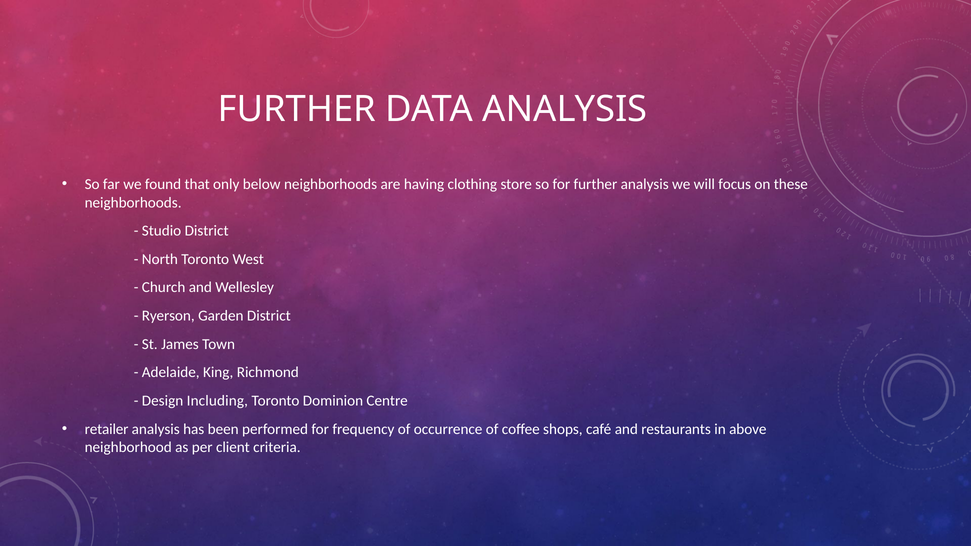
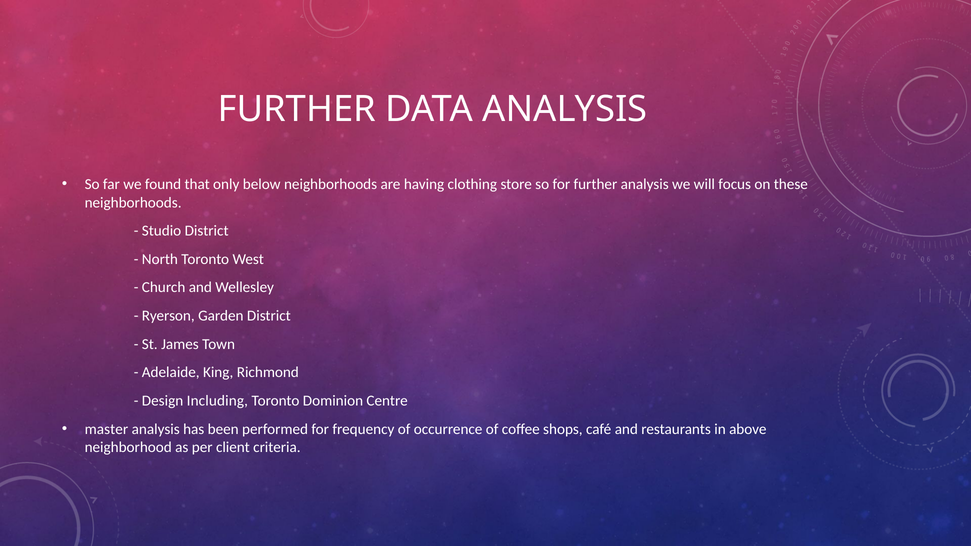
retailer: retailer -> master (106, 429)
